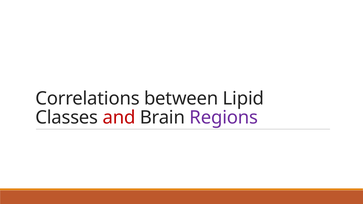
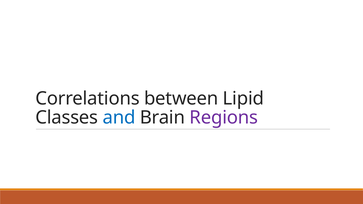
and colour: red -> blue (119, 118)
